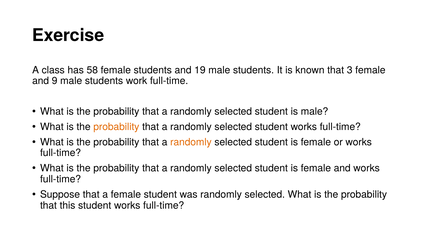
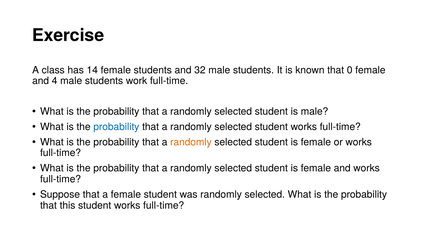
58: 58 -> 14 (92, 70)
19: 19 -> 32 (200, 70)
3: 3 -> 0 (350, 70)
9: 9 -> 4 (55, 81)
probability colour: orange -> blue (116, 127)
